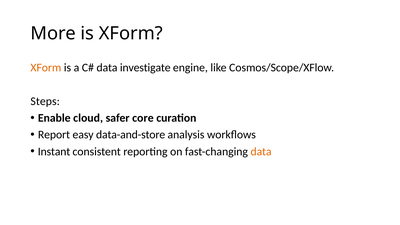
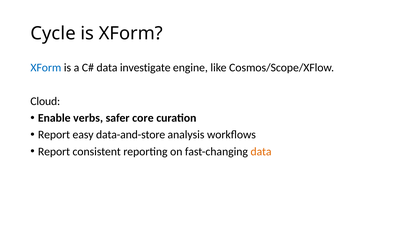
More: More -> Cycle (53, 34)
XForm colour: orange -> blue (46, 68)
Steps: Steps -> Cloud (45, 101)
cloud: cloud -> verbs (88, 118)
Instant: Instant -> Report (54, 151)
